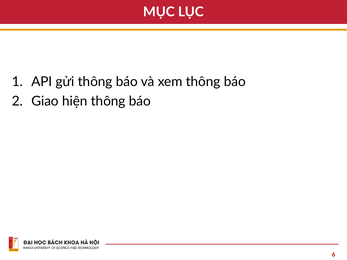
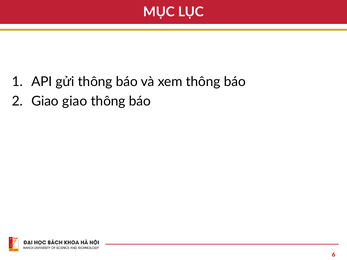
Giao hiện: hiện -> giao (75, 101)
